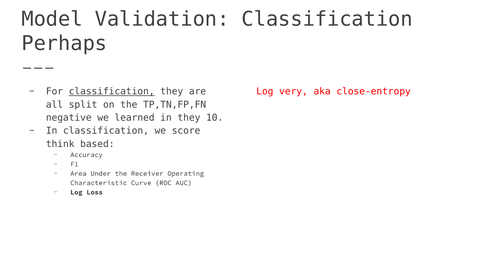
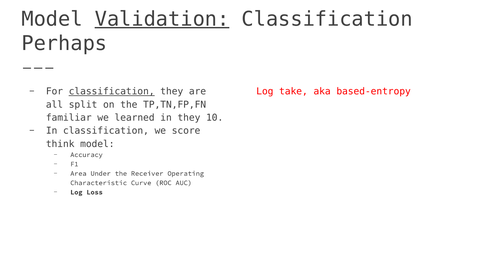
Validation underline: none -> present (162, 19)
very: very -> take (293, 91)
close-entropy: close-entropy -> based-entropy (374, 91)
negative: negative -> familiar (69, 117)
think based: based -> model (97, 144)
